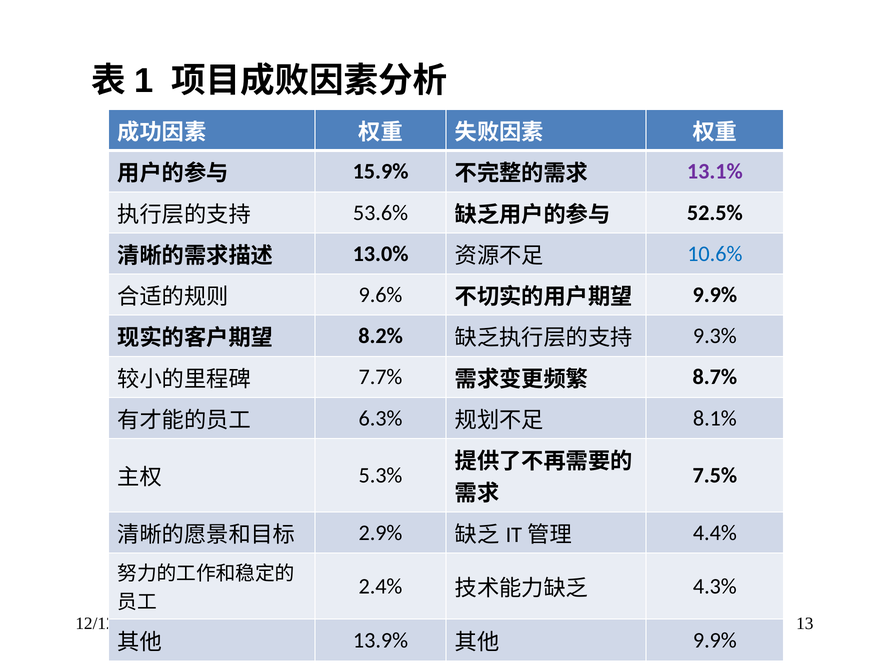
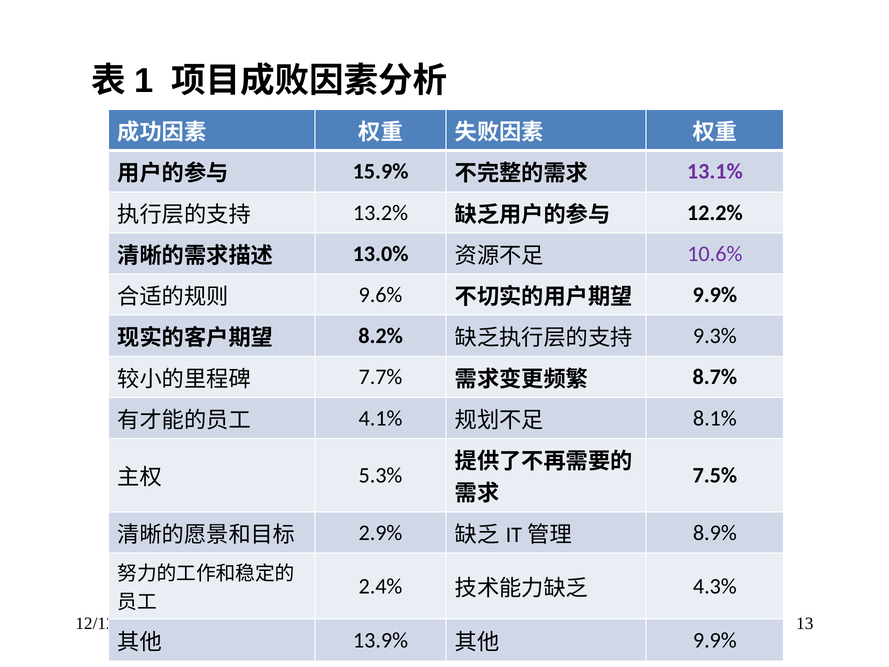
53.6%: 53.6% -> 13.2% (380, 213)
52.5%: 52.5% -> 12.2% (715, 213)
10.6% colour: blue -> purple (715, 254)
6.3%: 6.3% -> 4.1% (380, 418)
4.4%: 4.4% -> 8.9% (715, 533)
